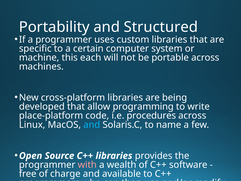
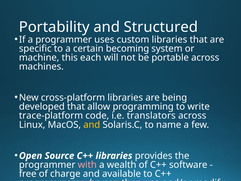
computer: computer -> becoming (127, 48)
place-platform: place-platform -> trace-platform (51, 116)
procedures: procedures -> translators (151, 116)
and colour: light blue -> yellow (92, 125)
